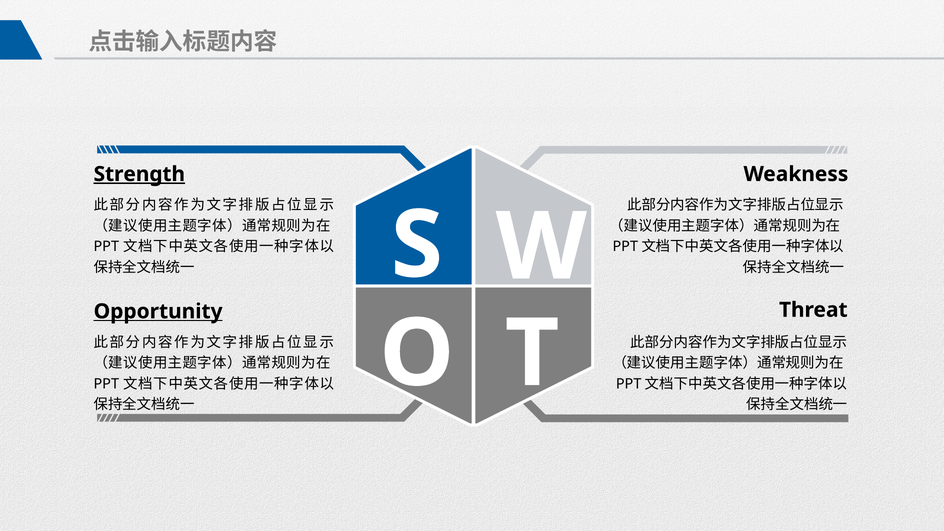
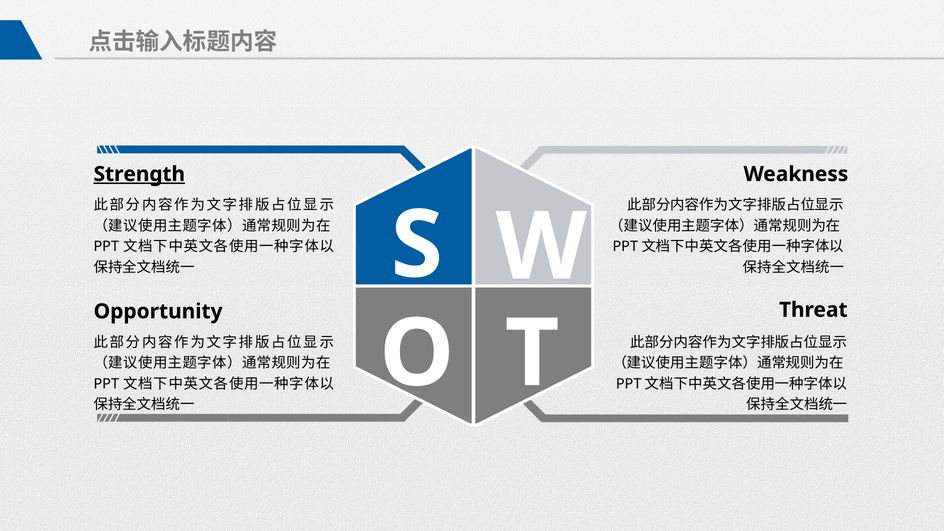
Opportunity underline: present -> none (158, 311)
